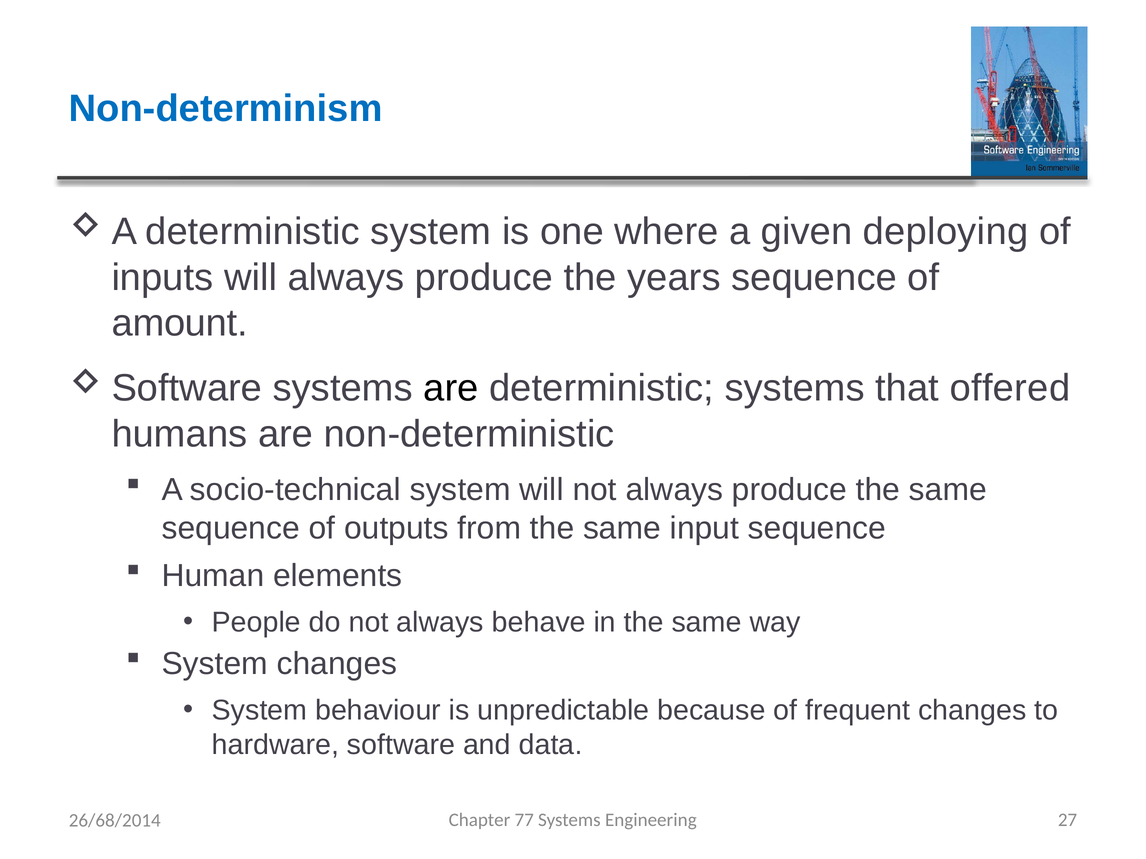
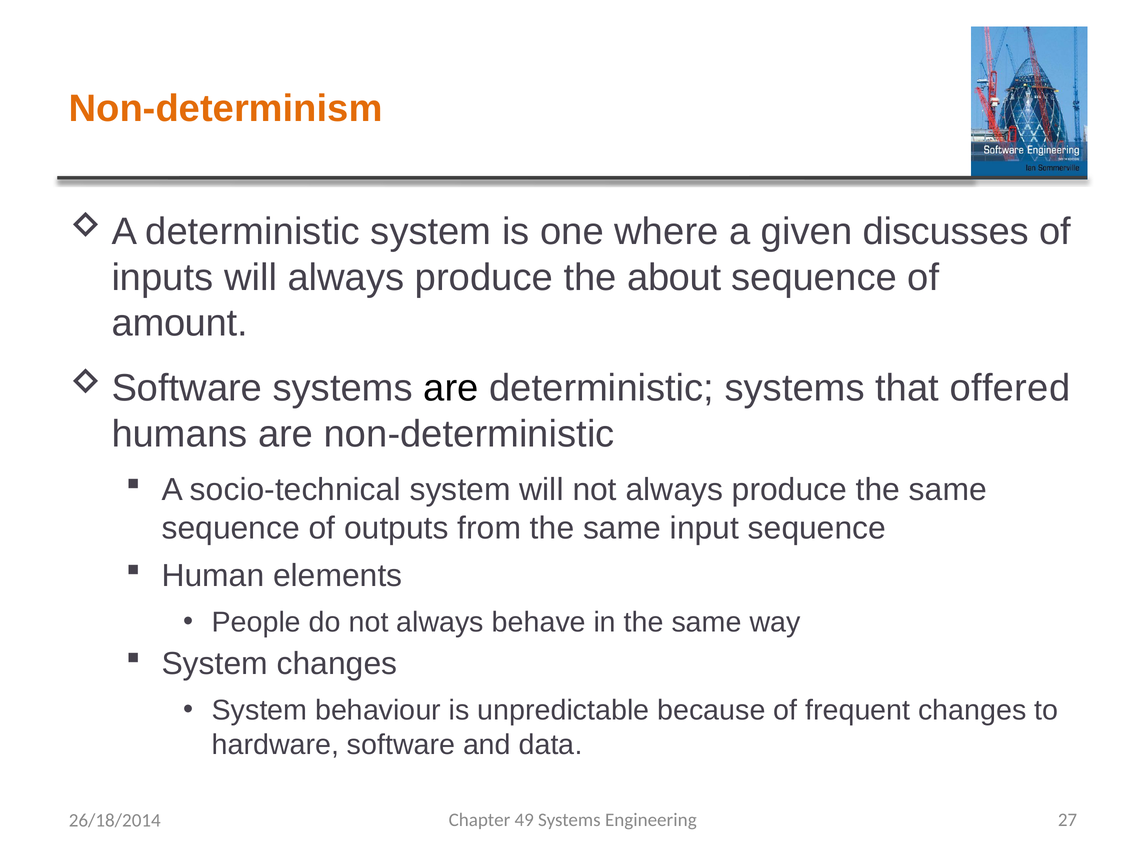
Non-determinism colour: blue -> orange (226, 109)
deploying: deploying -> discusses (946, 232)
years: years -> about (674, 278)
77: 77 -> 49 (524, 821)
26/68/2014: 26/68/2014 -> 26/18/2014 (115, 821)
